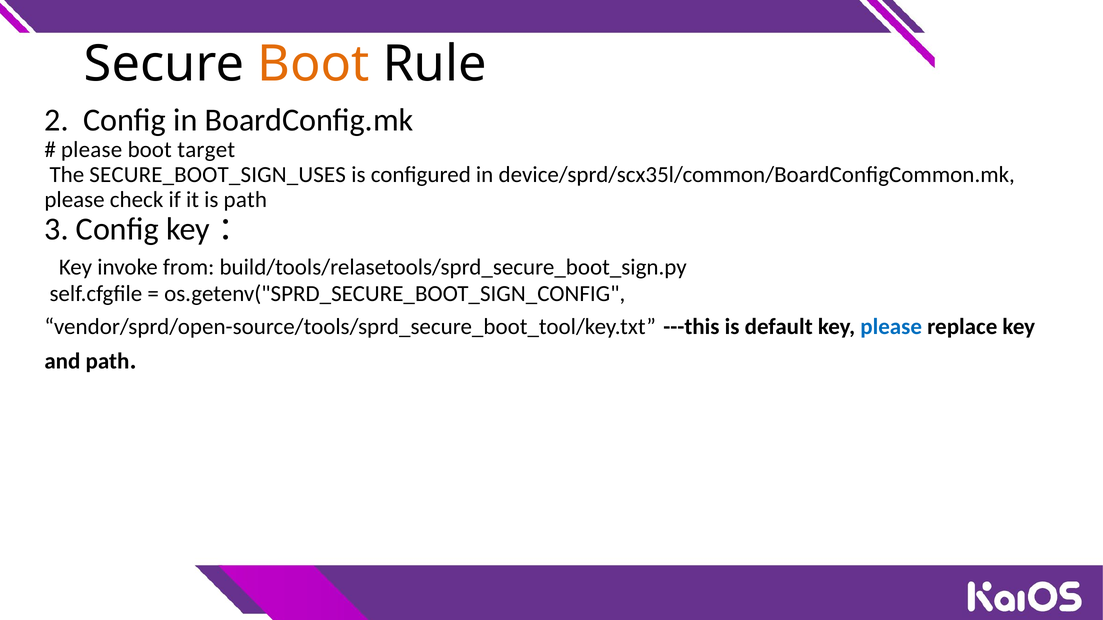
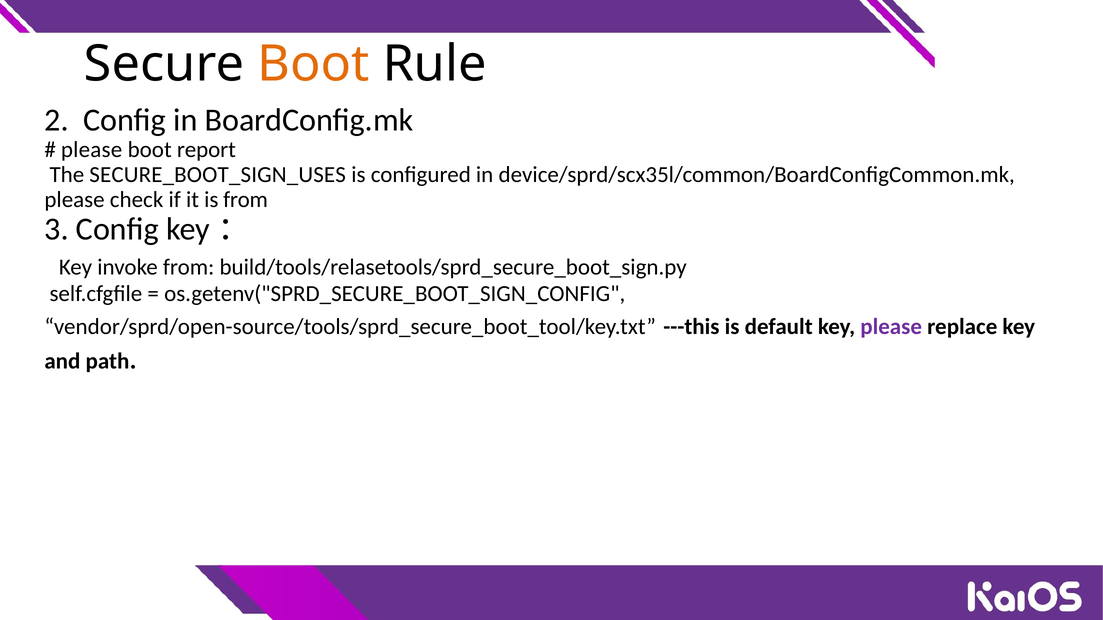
target: target -> report (206, 150)
is path: path -> from (246, 200)
please colour: blue -> purple (891, 327)
